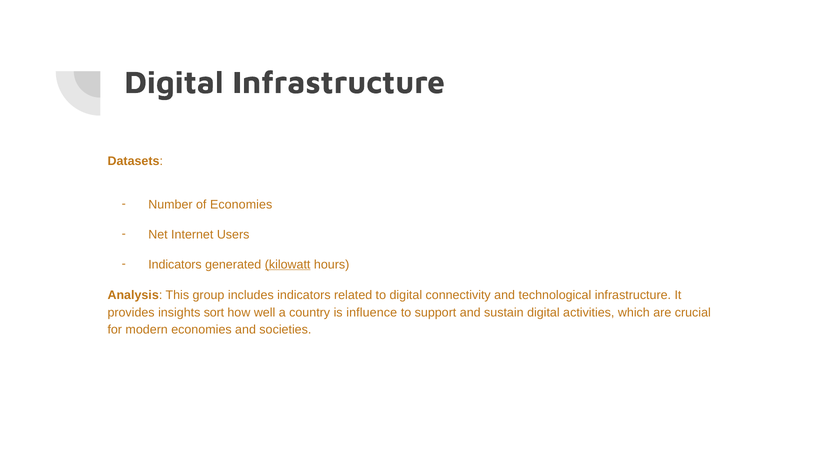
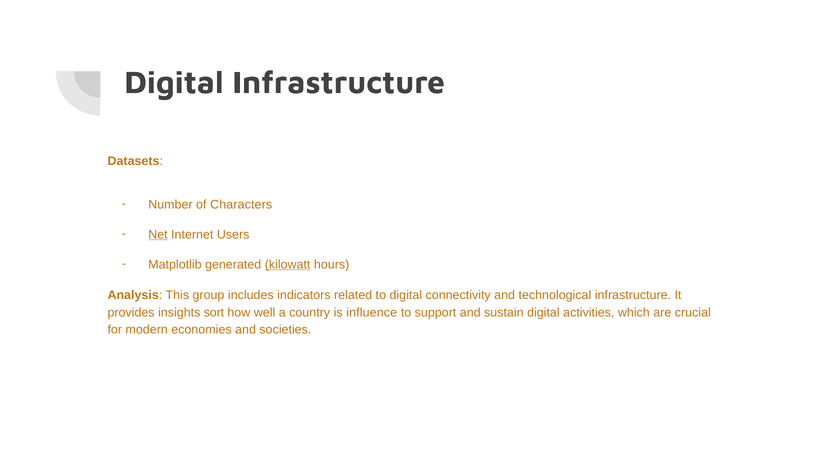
of Economies: Economies -> Characters (241, 205)
Net underline: none -> present (158, 235)
Indicators: Indicators -> Matplotlib (175, 265)
